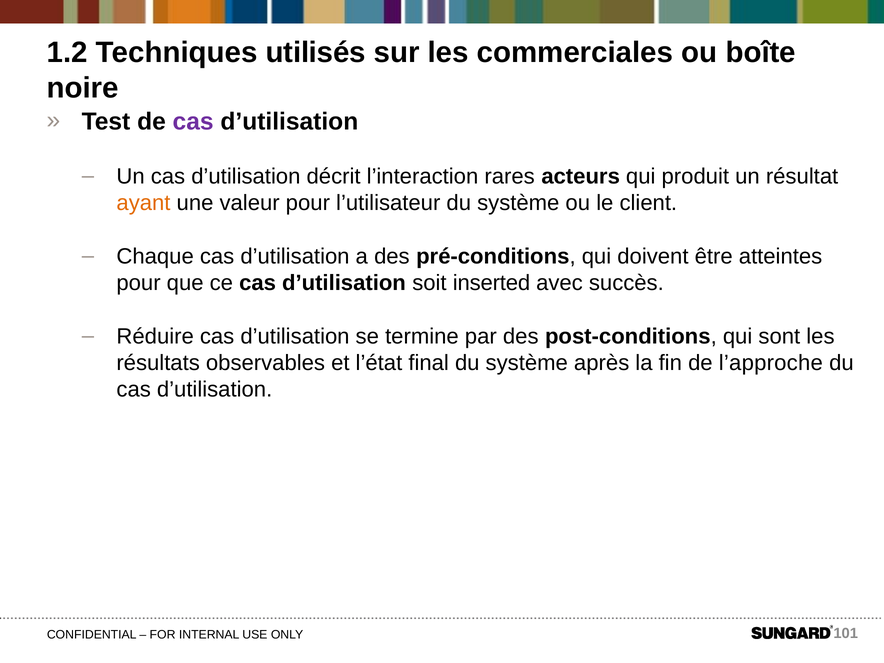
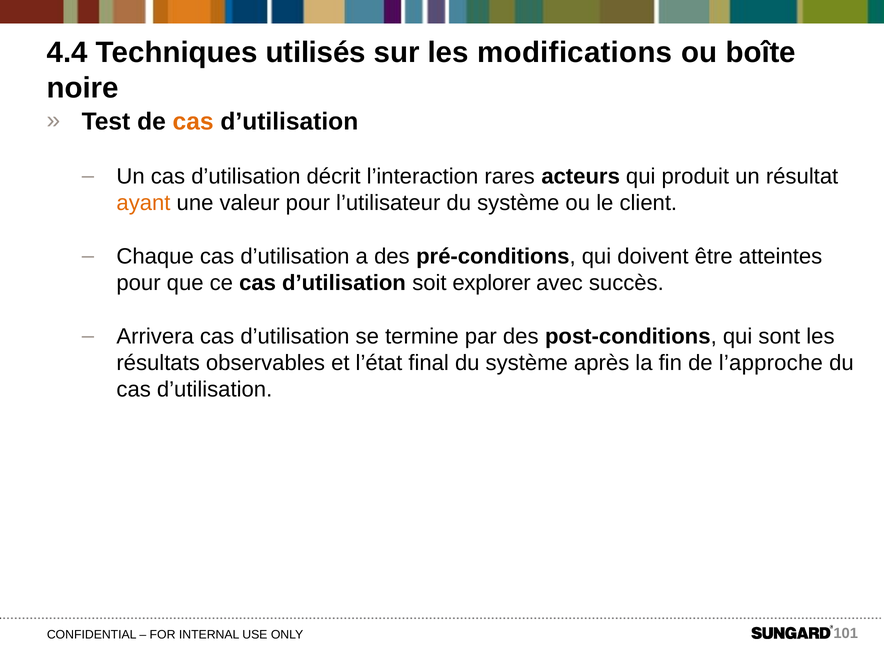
1.2: 1.2 -> 4.4 (67, 53)
commerciales: commerciales -> modifications (575, 53)
cas colour: purple -> orange (193, 122)
inserted: inserted -> explorer (492, 283)
Réduire: Réduire -> Arrivera (155, 337)
